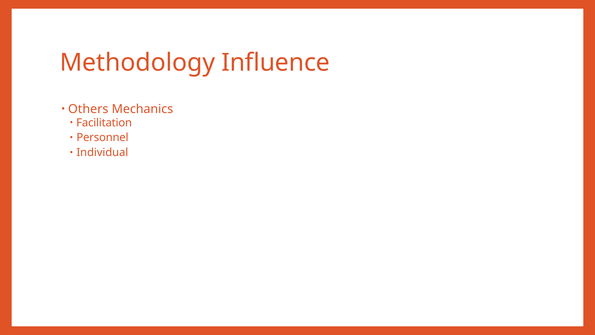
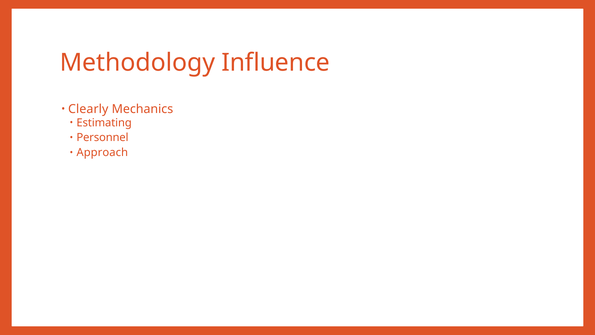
Others: Others -> Clearly (88, 109)
Facilitation: Facilitation -> Estimating (104, 123)
Individual: Individual -> Approach (102, 152)
